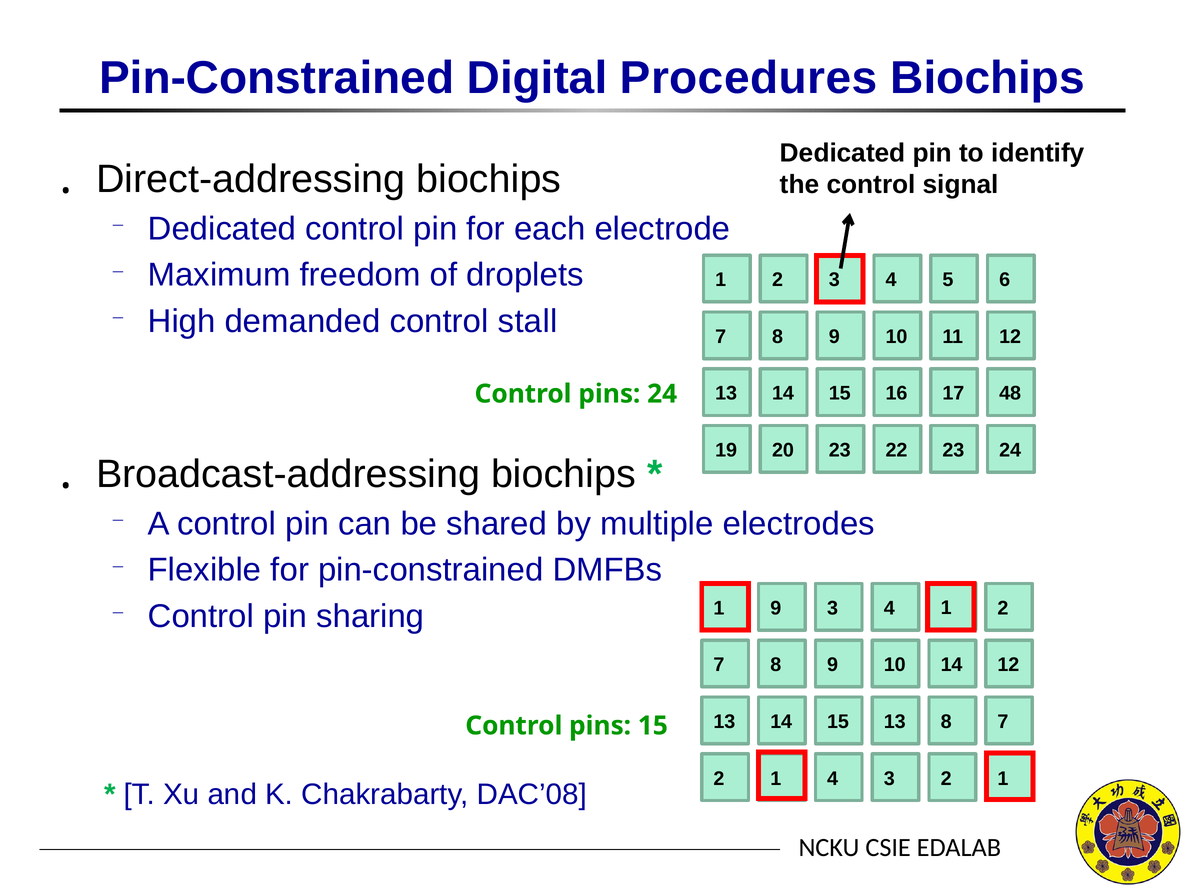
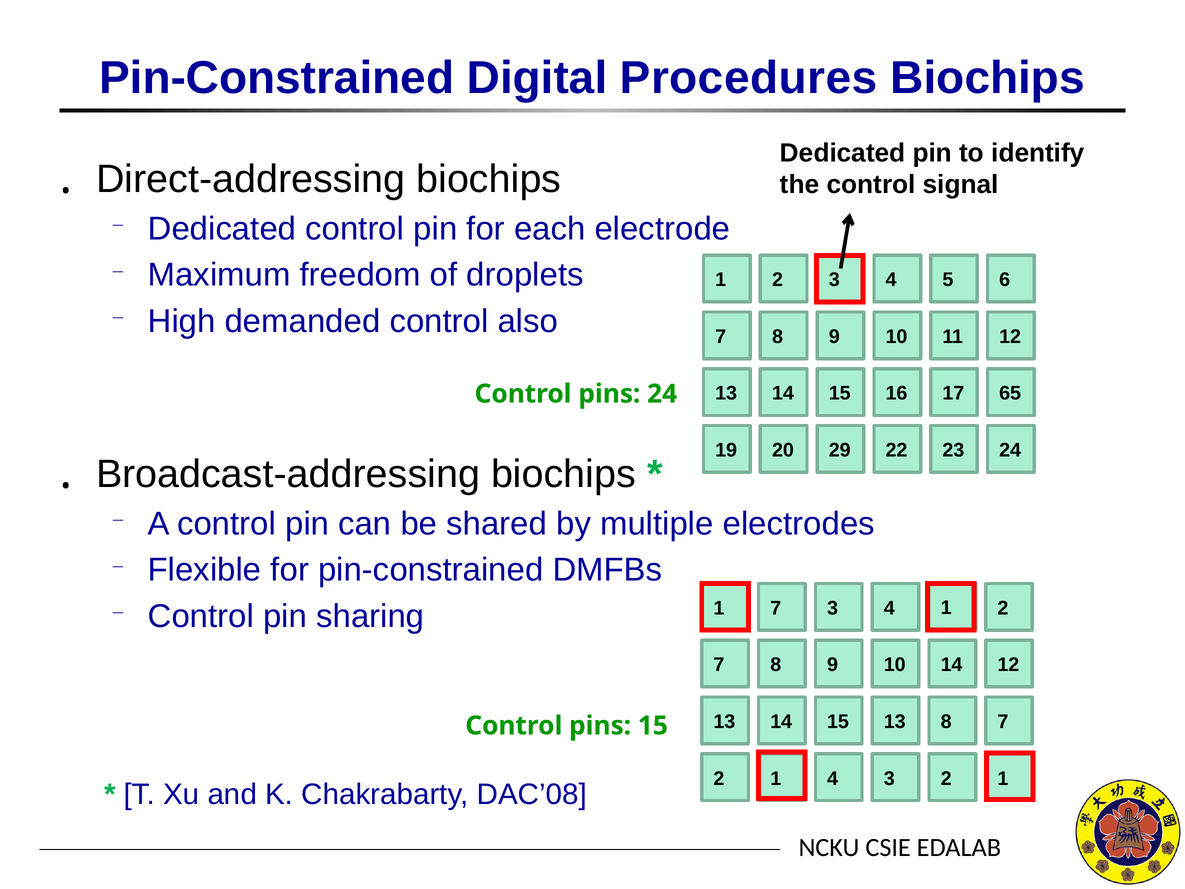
stall: stall -> also (528, 321)
48: 48 -> 65 (1010, 393)
20 23: 23 -> 29 (840, 450)
1 9: 9 -> 7 (776, 608)
